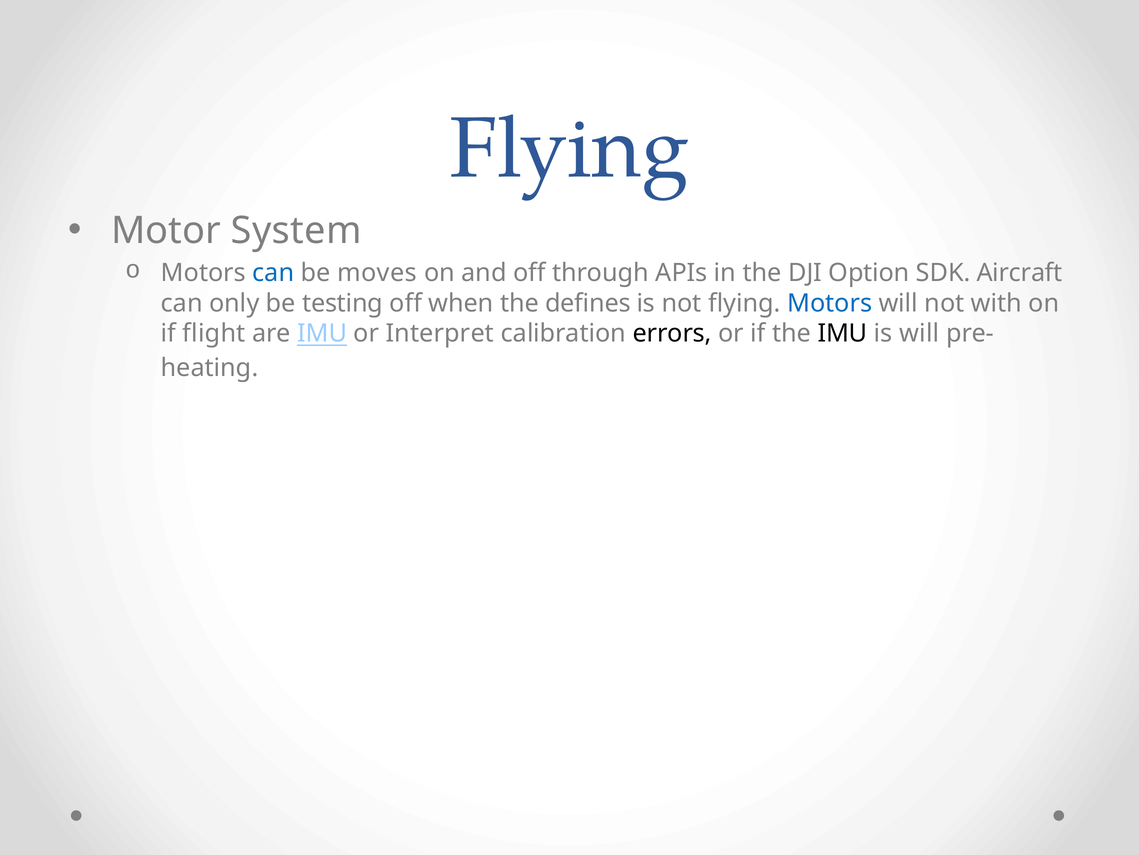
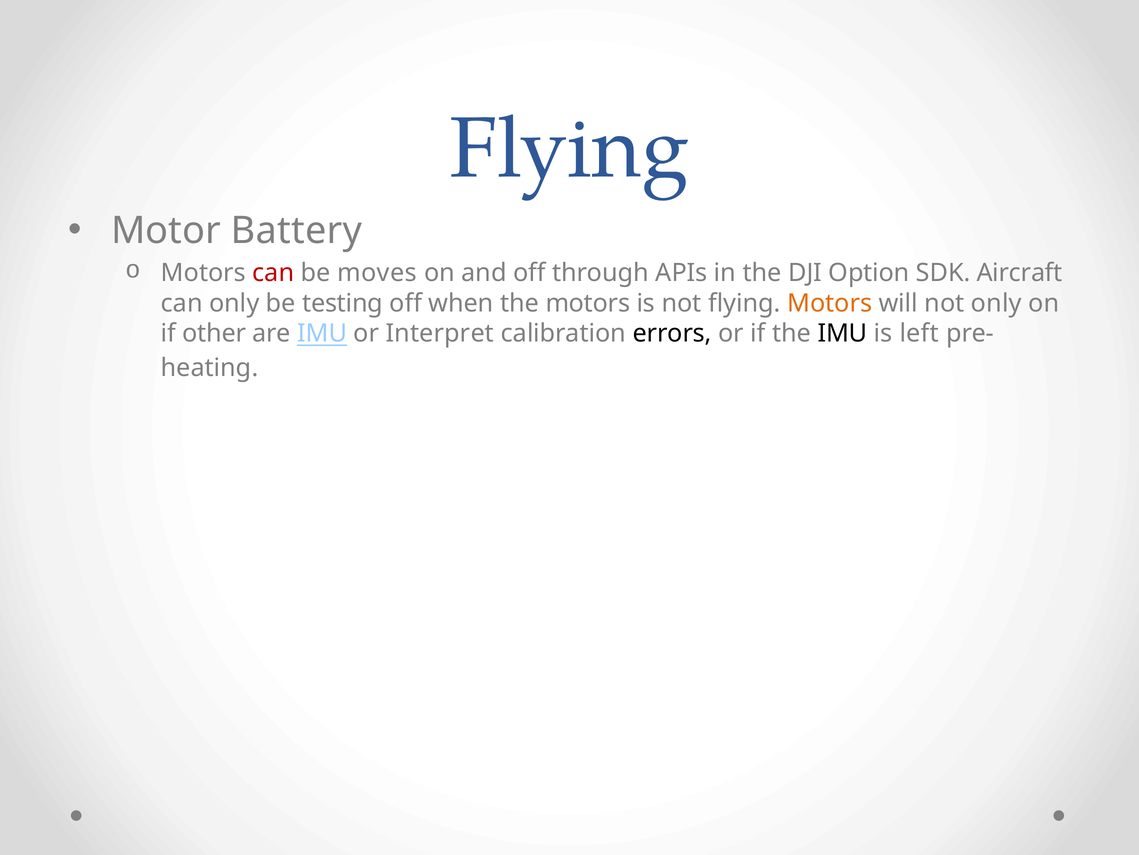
System: System -> Battery (296, 230)
can colour: blue -> red (273, 273)
the defines: defines -> motors (588, 303)
Motors colour: blue -> orange (830, 303)
not with: with -> only (996, 303)
flight: flight -> other (214, 333)
is will: will -> left (919, 333)
